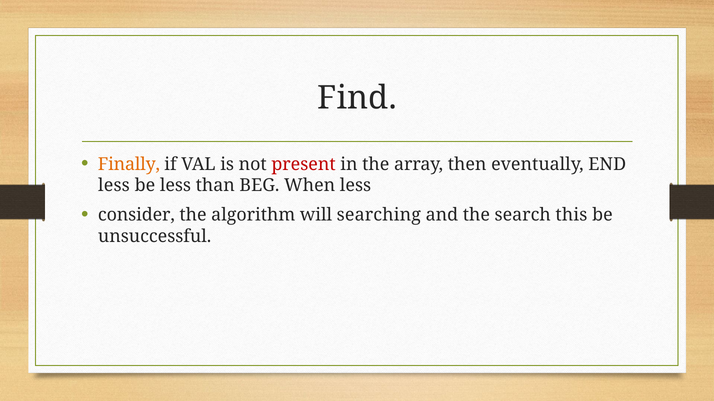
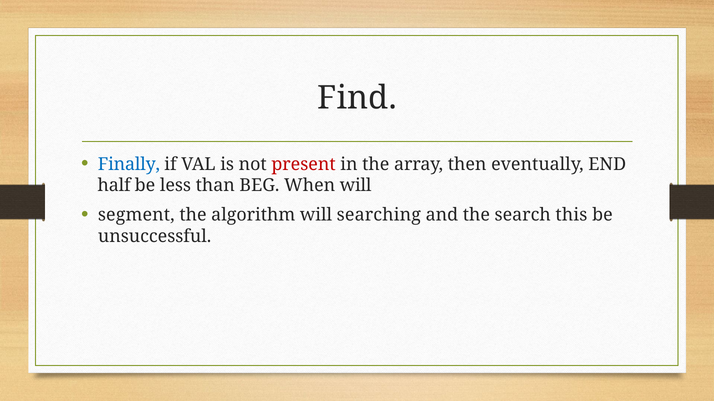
Finally colour: orange -> blue (129, 164)
less: less -> half (114, 186)
When less: less -> will (356, 186)
consider: consider -> segment (136, 215)
